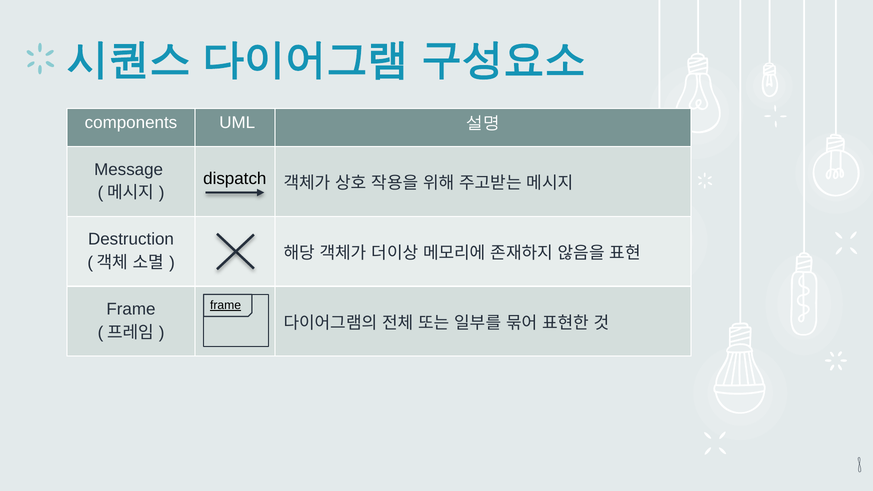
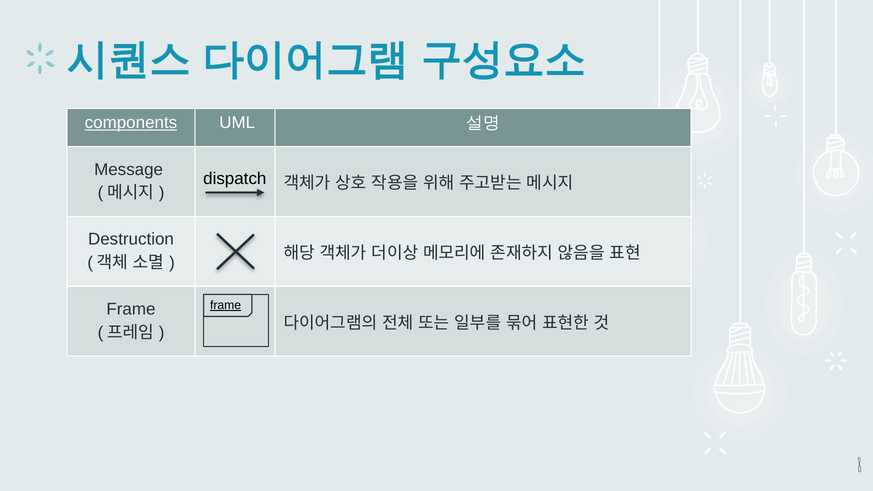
components underline: none -> present (131, 123)
